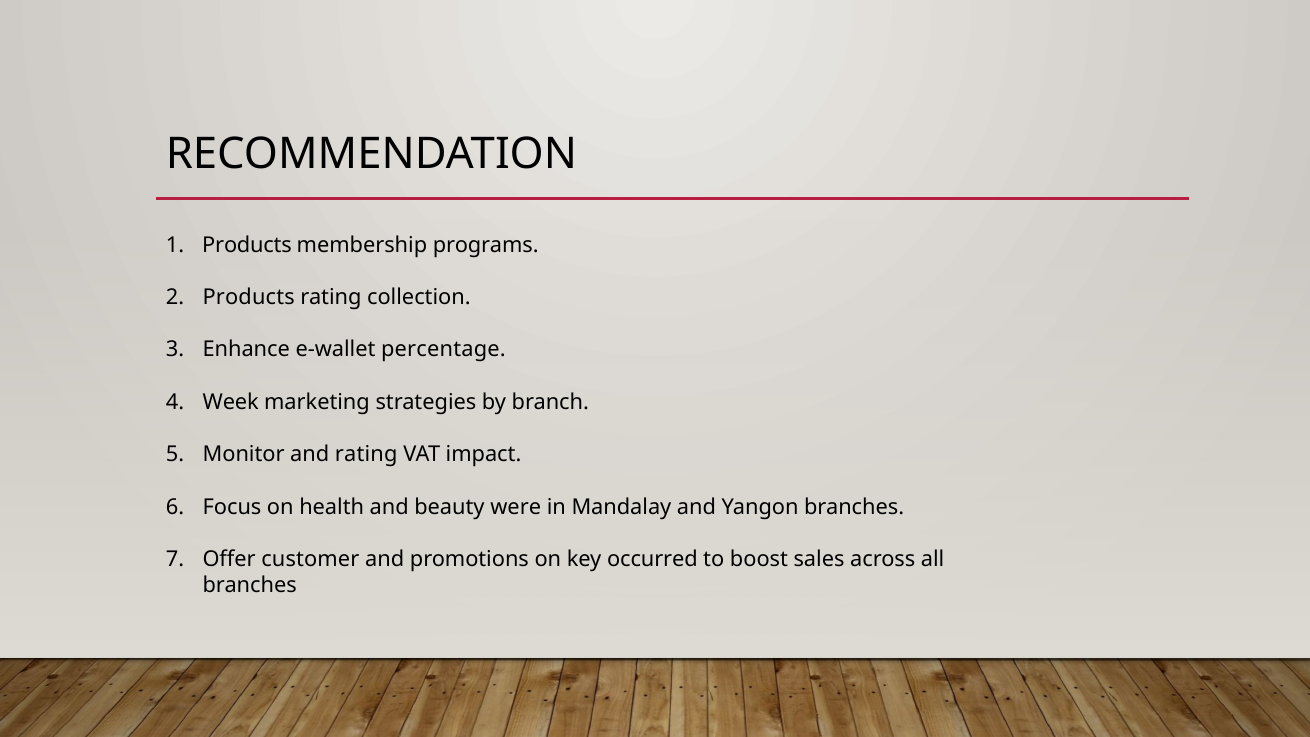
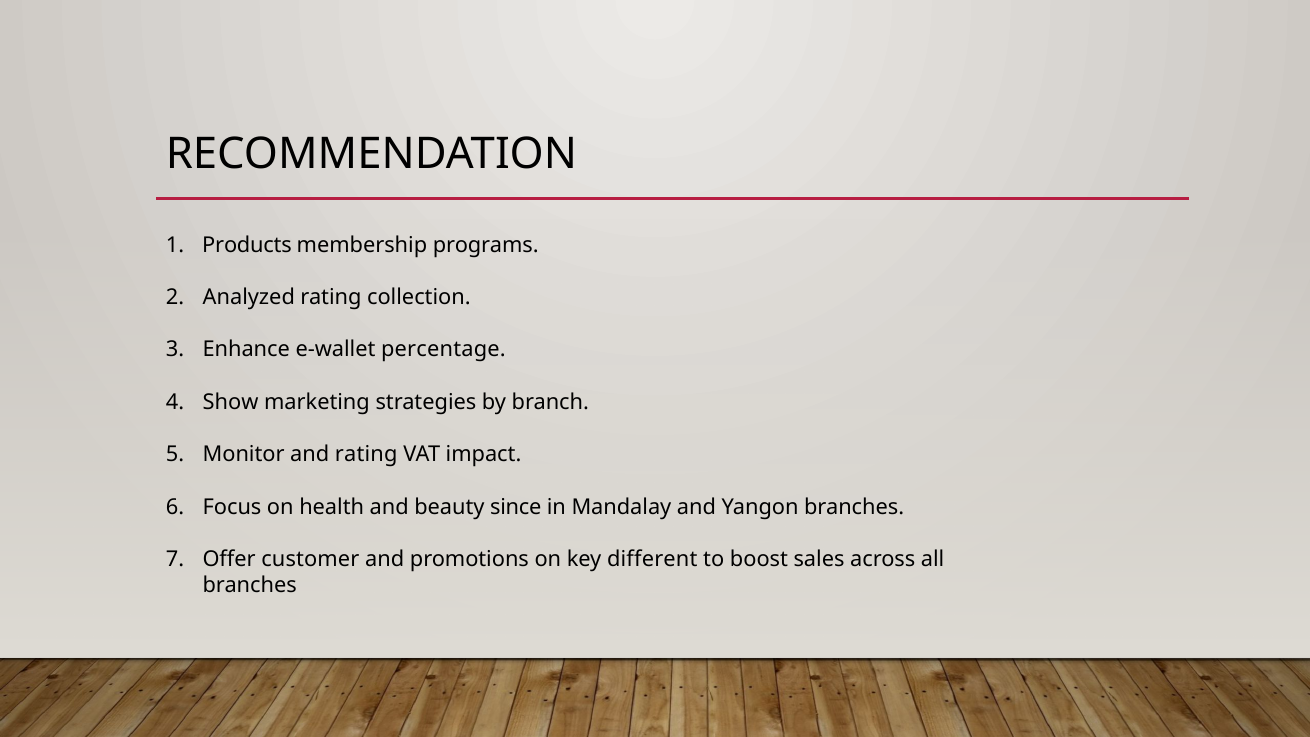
Products: Products -> Analyzed (249, 297)
Week: Week -> Show (231, 402)
were: were -> since (516, 507)
occurred: occurred -> different (652, 559)
